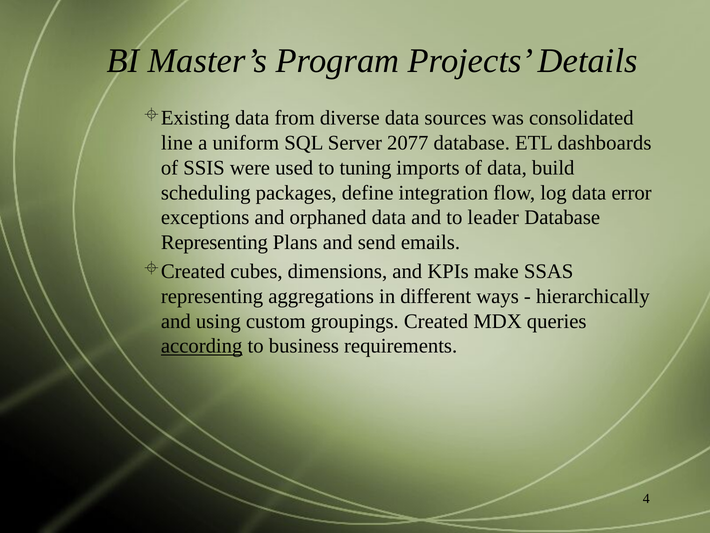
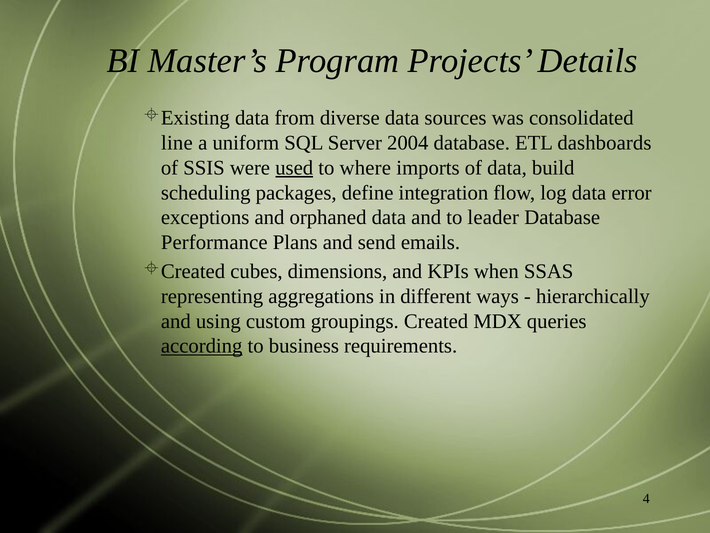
2077: 2077 -> 2004 (408, 143)
used underline: none -> present (294, 168)
tuning: tuning -> where (365, 168)
Representing: Representing -> Performance (214, 242)
make: make -> when (496, 271)
